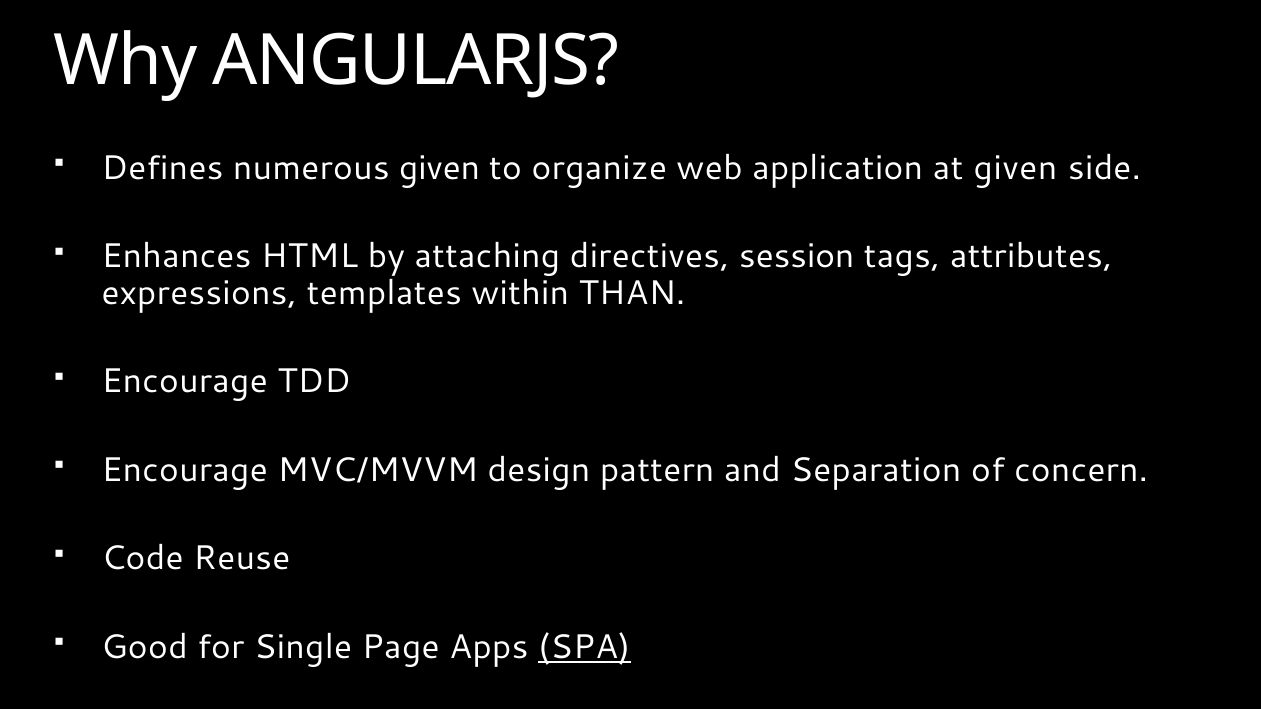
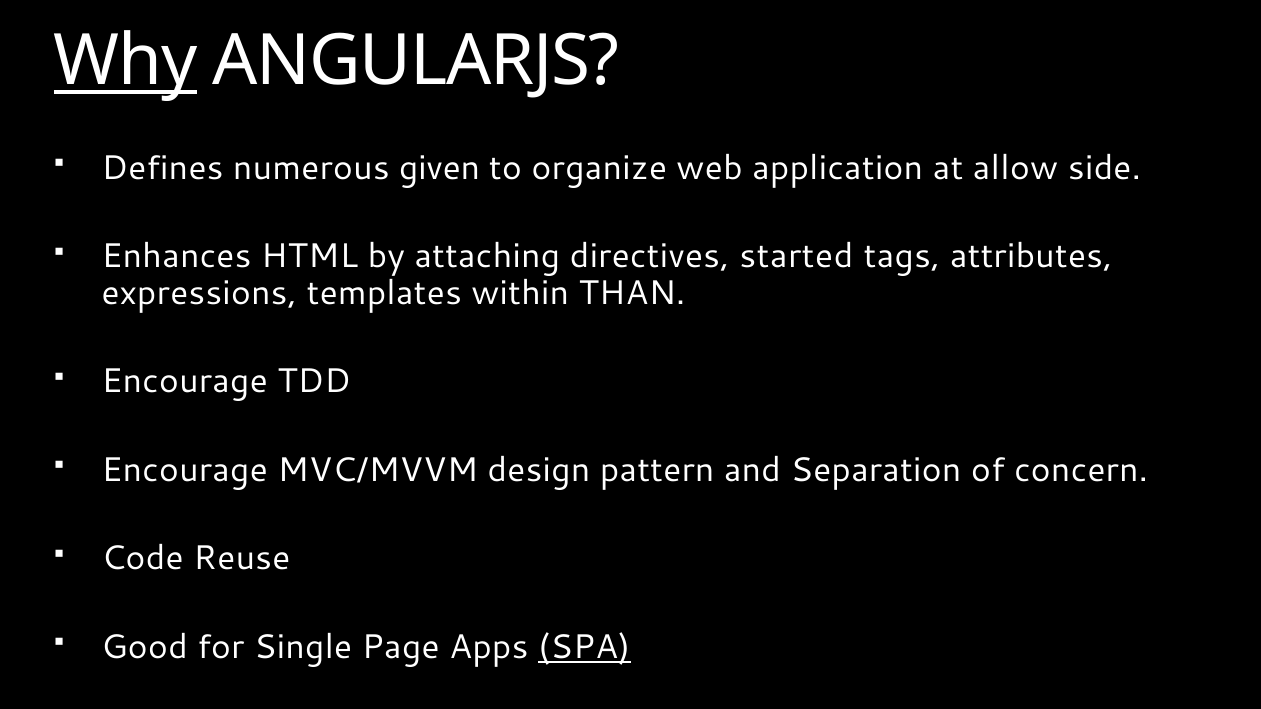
Why underline: none -> present (126, 62)
at given: given -> allow (1016, 168)
session: session -> started (796, 256)
